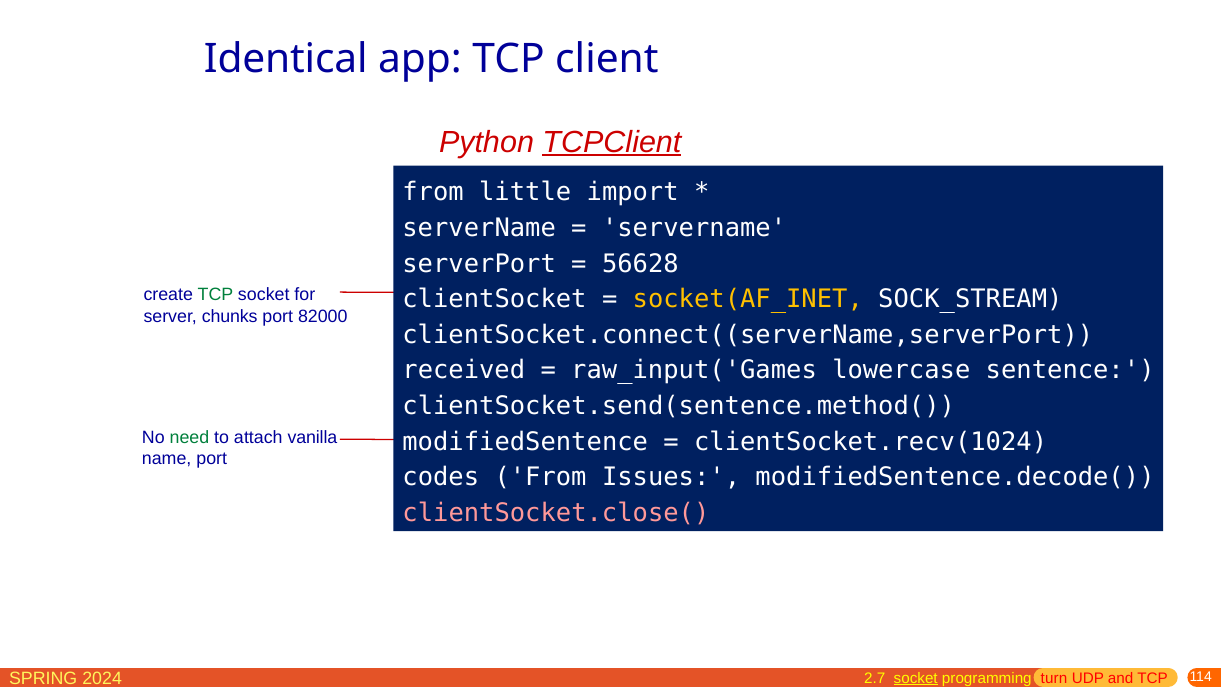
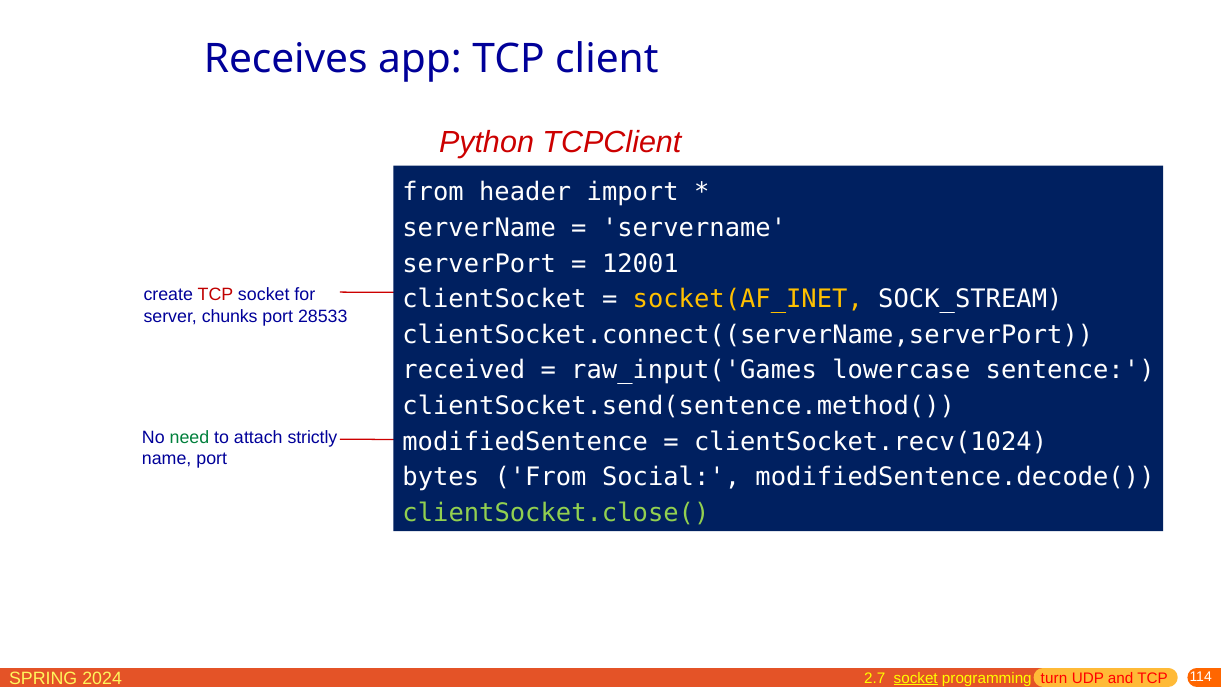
Identical: Identical -> Receives (286, 59)
TCPClient underline: present -> none (612, 142)
little: little -> header (525, 192)
56628: 56628 -> 12001 (640, 264)
TCP colour: green -> red (215, 295)
82000: 82000 -> 28533 (323, 316)
vanilla: vanilla -> strictly (312, 437)
codes: codes -> bytes (441, 477)
Issues: Issues -> Social (671, 477)
clientSocket.close( colour: pink -> light green (556, 513)
